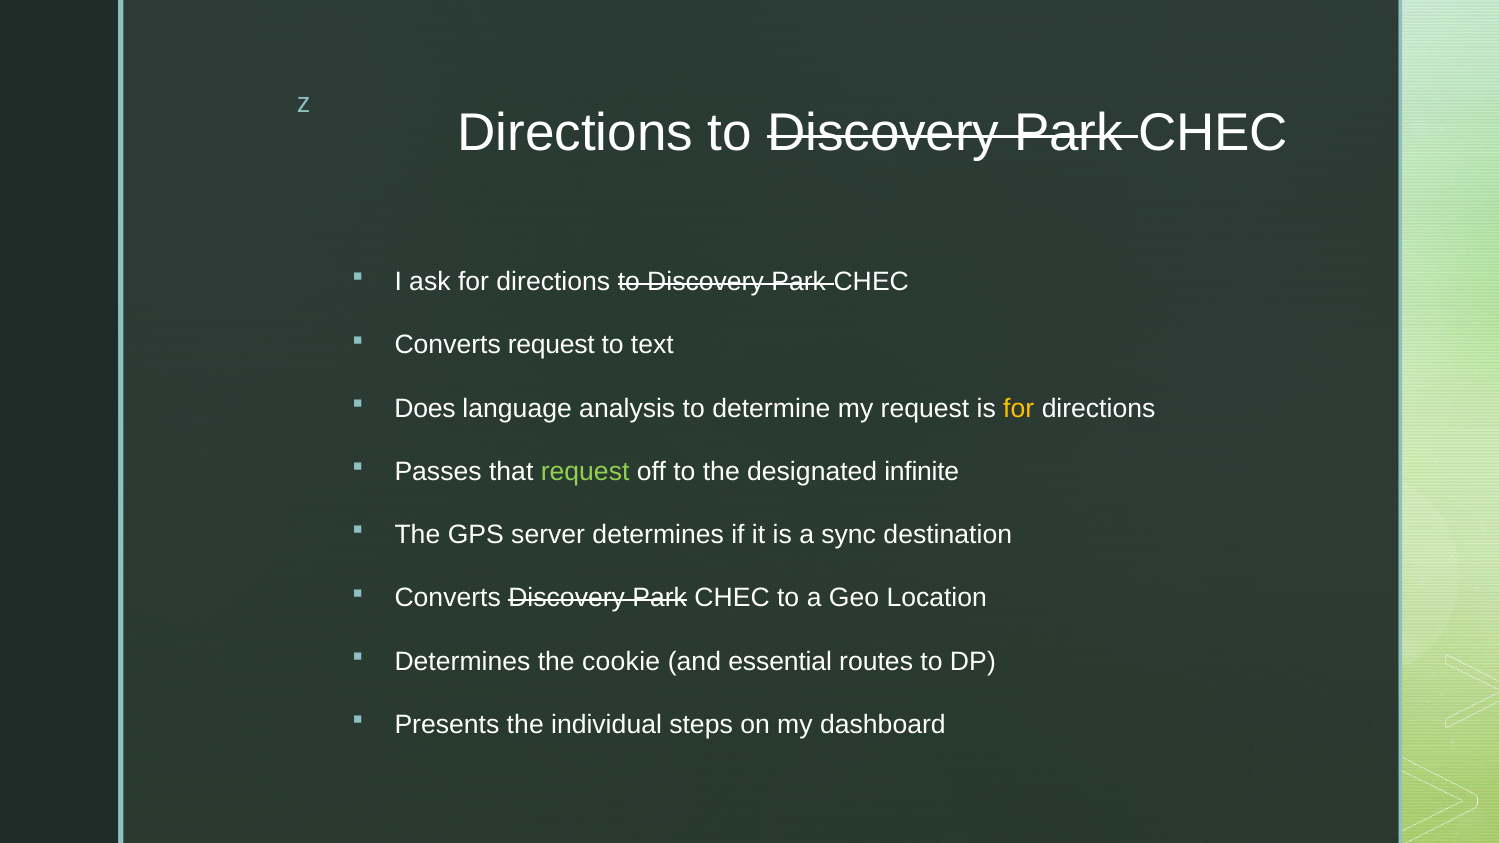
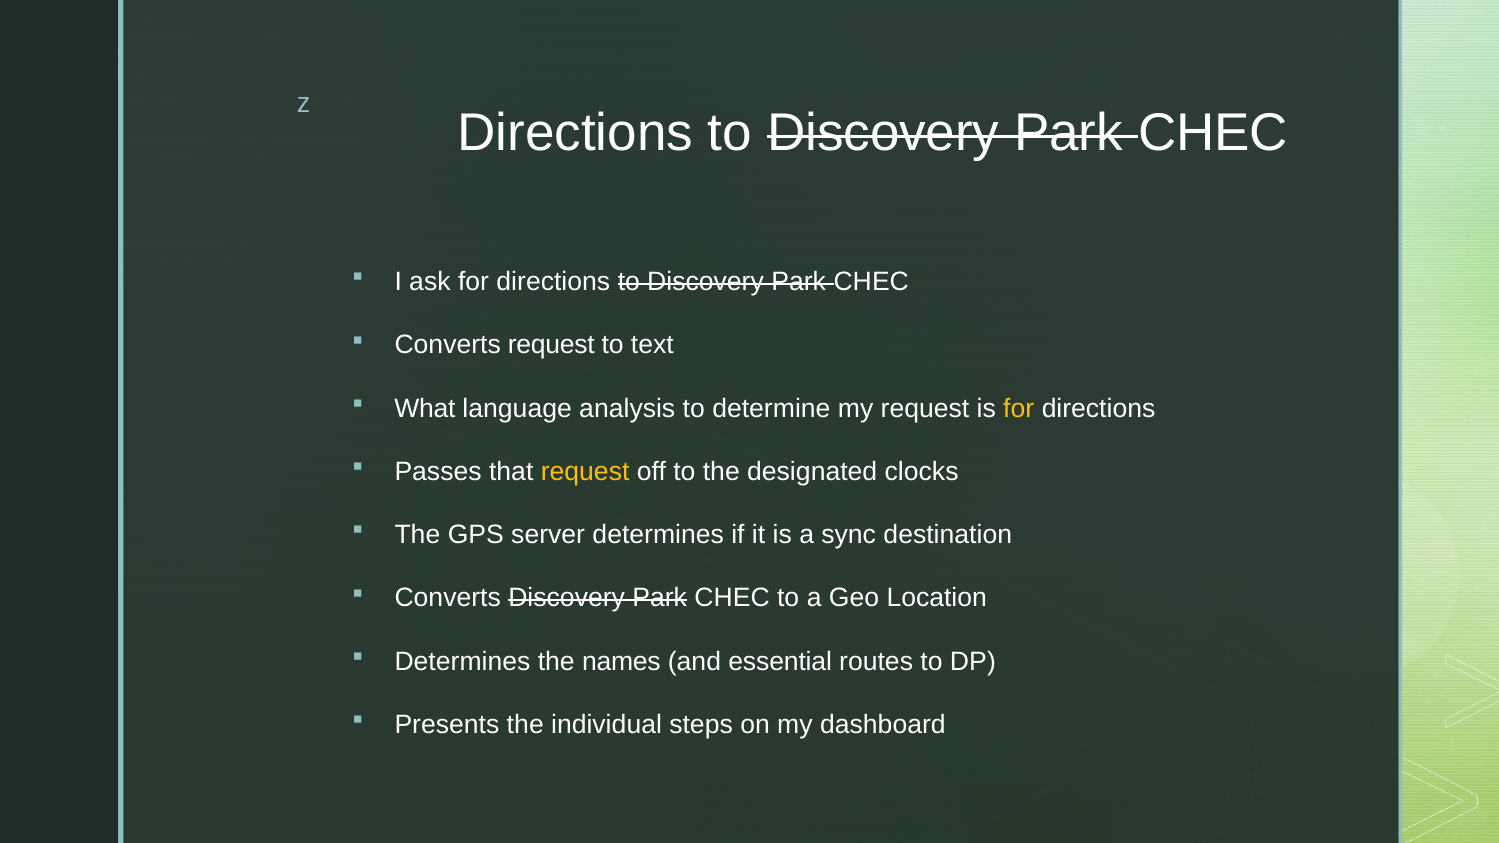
Does: Does -> What (425, 409)
request colour: light green -> yellow (585, 472)
infinite: infinite -> clocks (922, 472)
cookie: cookie -> names (621, 662)
